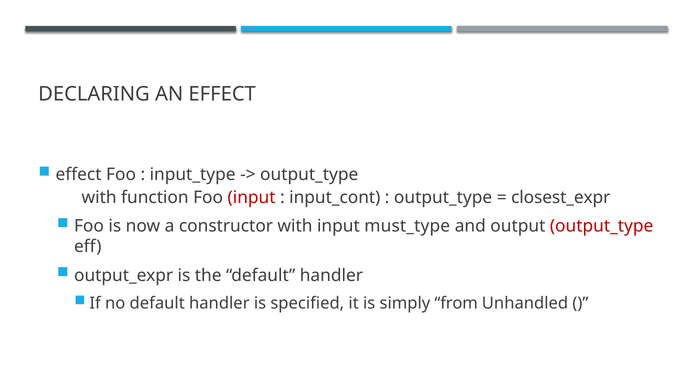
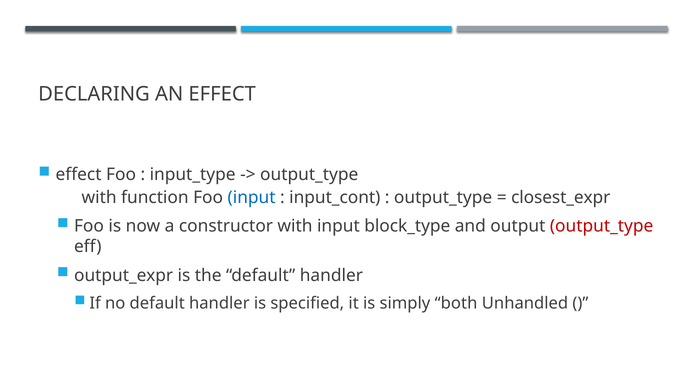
input colour: red -> blue (252, 197)
must_type: must_type -> block_type (407, 226)
from: from -> both (456, 303)
